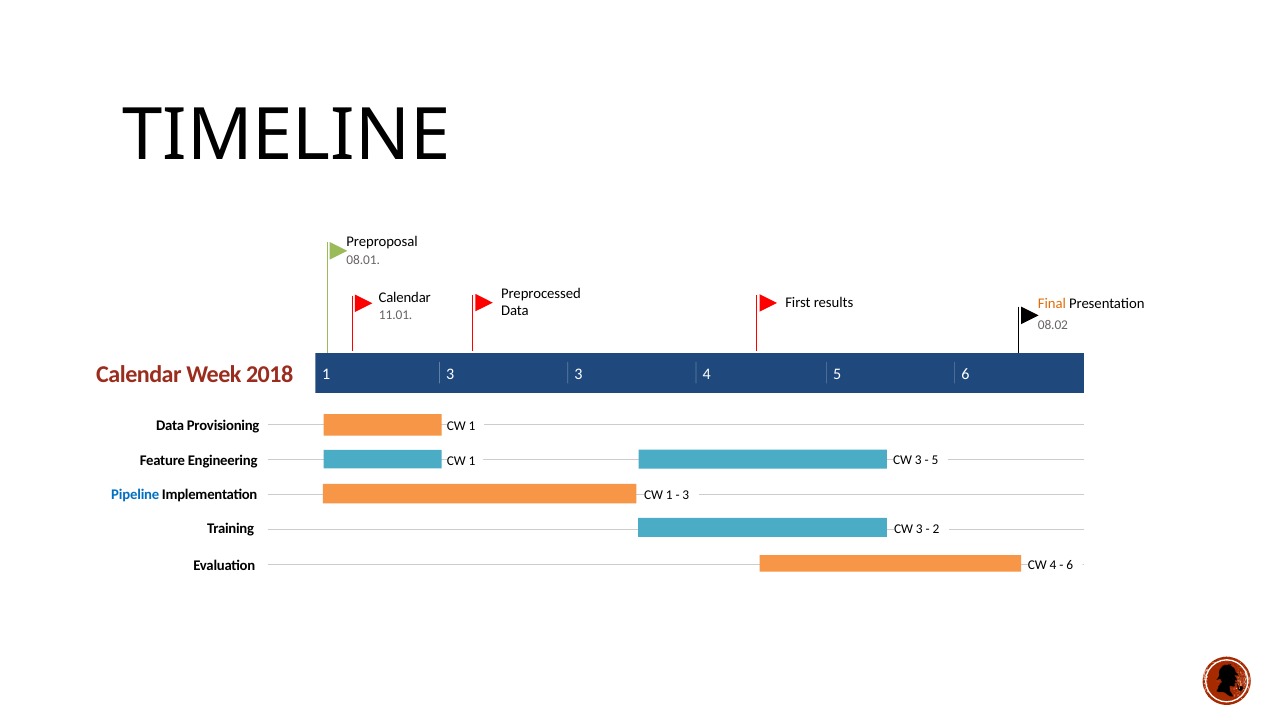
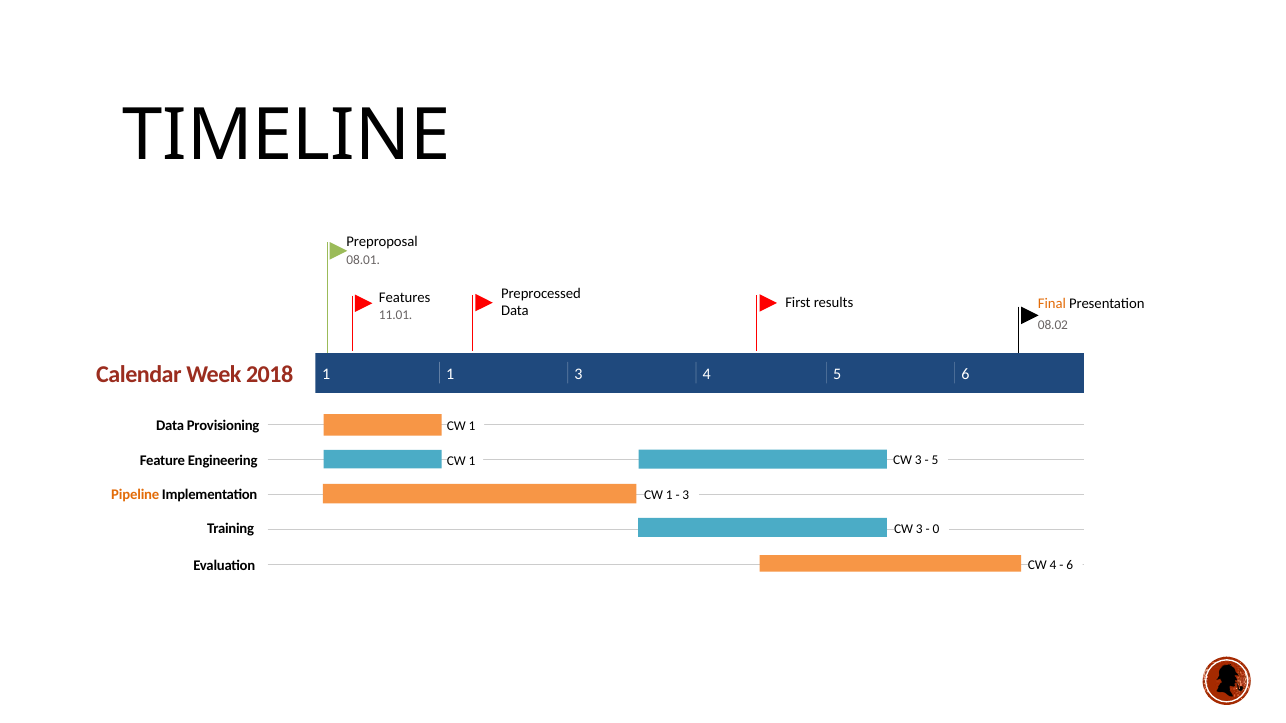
Calendar: Calendar -> Features (405, 298)
1 3: 3 -> 1 (450, 374)
Pipeline colour: blue -> orange (135, 495)
2: 2 -> 0 (936, 529)
